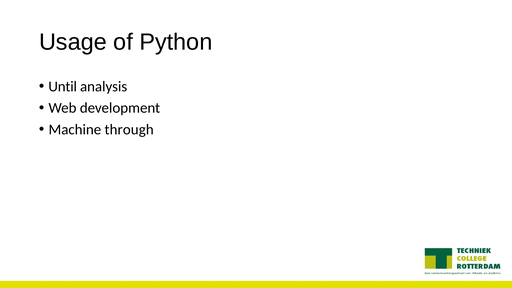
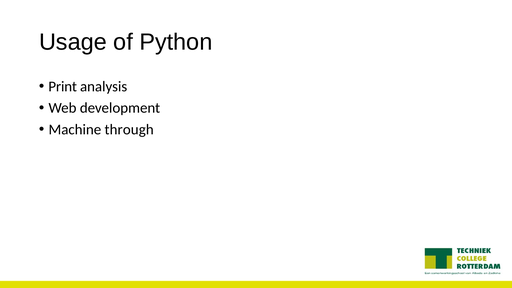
Until: Until -> Print (63, 87)
